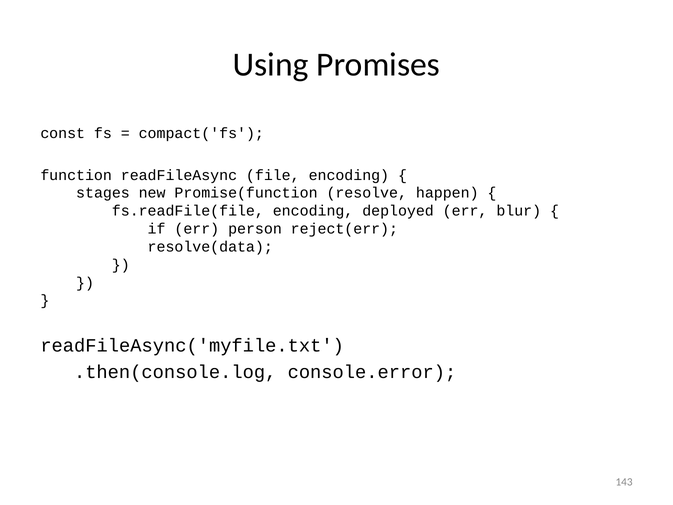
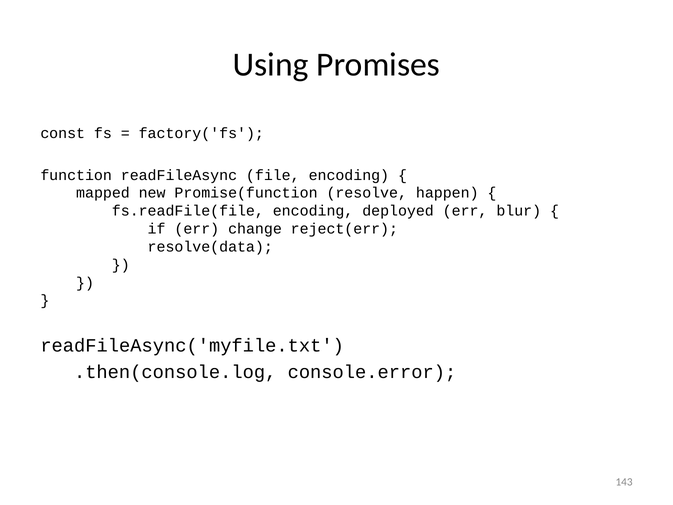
compact('fs: compact('fs -> factory('fs (201, 133)
stages: stages -> mapped (103, 193)
person: person -> change (255, 229)
